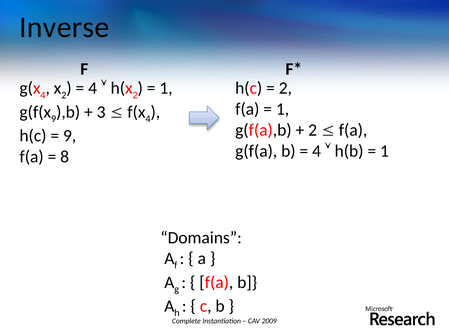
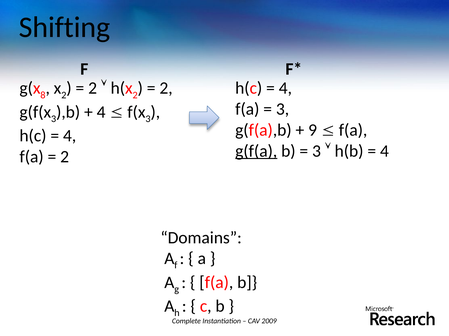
Inverse: Inverse -> Shifting (64, 27)
4: 4 -> 8 (43, 95)
4: 4 -> 2 (93, 88)
1: 1 -> 2 (166, 88)
2: 2 -> 4 (285, 88)
1: 1 -> 3 (283, 109)
9: 9 -> 3 (54, 119)
3: 3 -> 4 (101, 112)
4: 4 -> 3 (148, 119)
2: 2 -> 9 (313, 130)
9: 9 -> 4 (70, 136)
g(f(a underline: none -> present (256, 151)
4: 4 -> 3 (317, 151)
1: 1 -> 4 (384, 151)
8: 8 -> 2 (65, 157)
